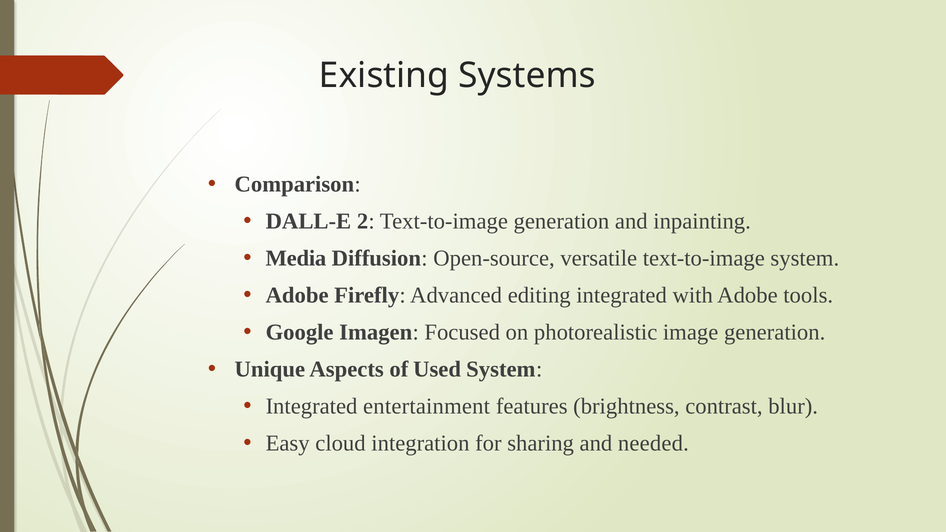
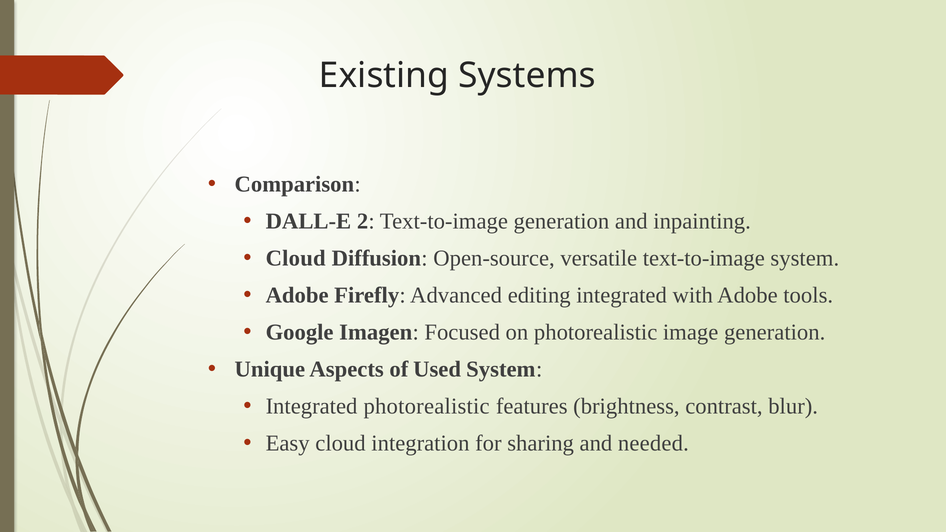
Media: Media -> Cloud (296, 258)
Integrated entertainment: entertainment -> photorealistic (427, 407)
